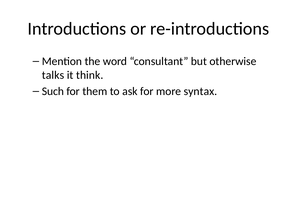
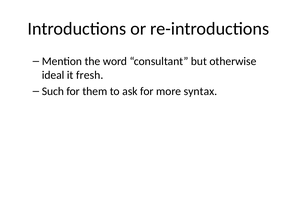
talks: talks -> ideal (53, 75)
think: think -> fresh (90, 75)
